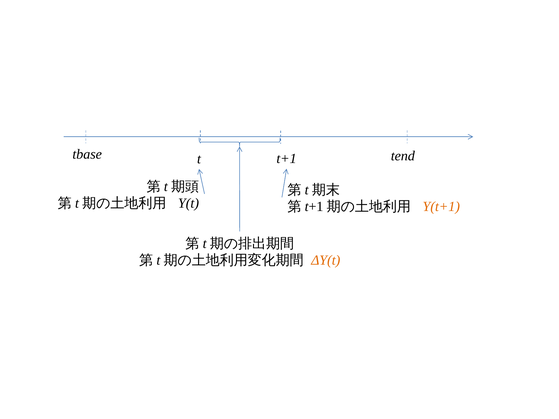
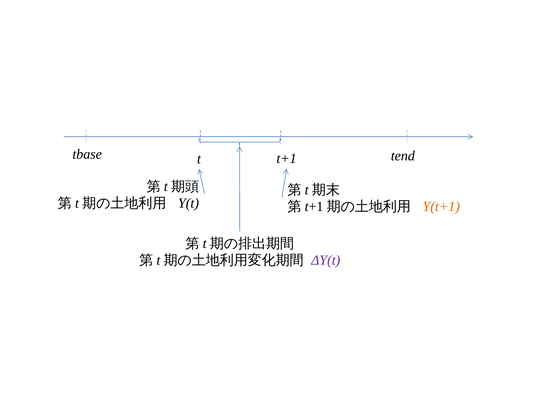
ΔY(t colour: orange -> purple (326, 260)
